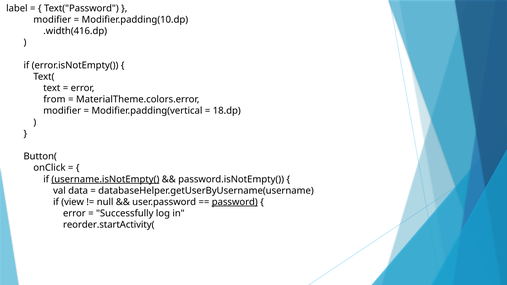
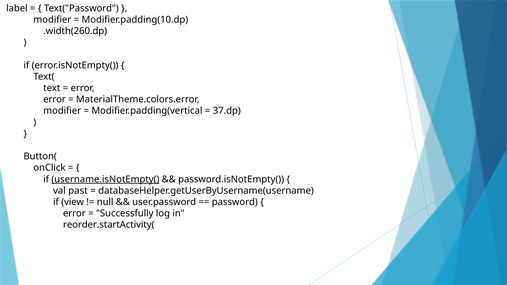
.width(416.dp: .width(416.dp -> .width(260.dp (75, 31)
from: from -> error (55, 99)
18.dp: 18.dp -> 37.dp (227, 111)
data: data -> past (78, 191)
password underline: present -> none (235, 202)
